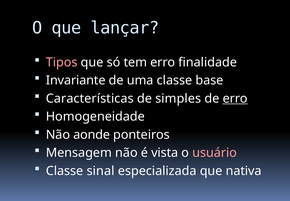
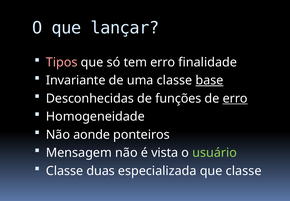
base underline: none -> present (210, 80)
Características: Características -> Desconhecidas (90, 98)
simples: simples -> funções (178, 98)
usuário colour: pink -> light green (215, 153)
sinal: sinal -> duas (101, 171)
que nativa: nativa -> classe (244, 171)
